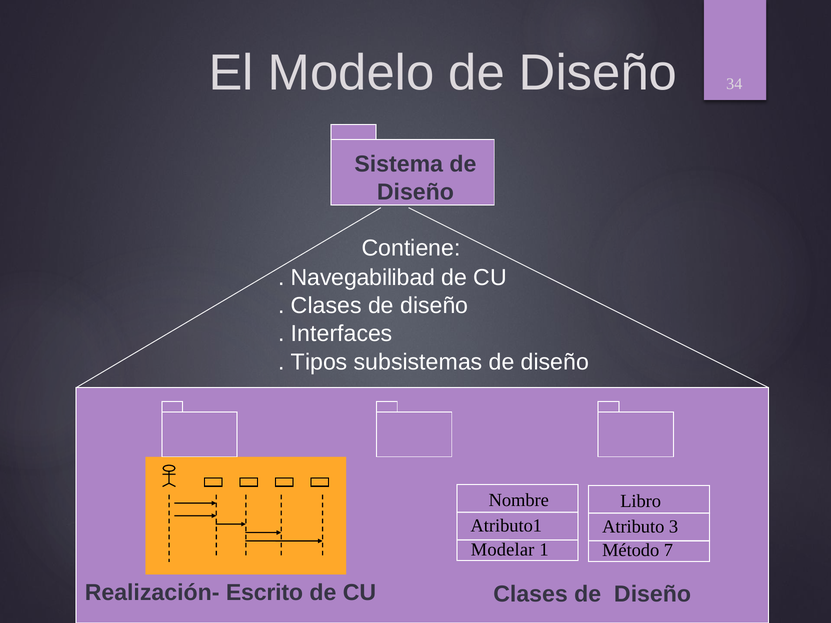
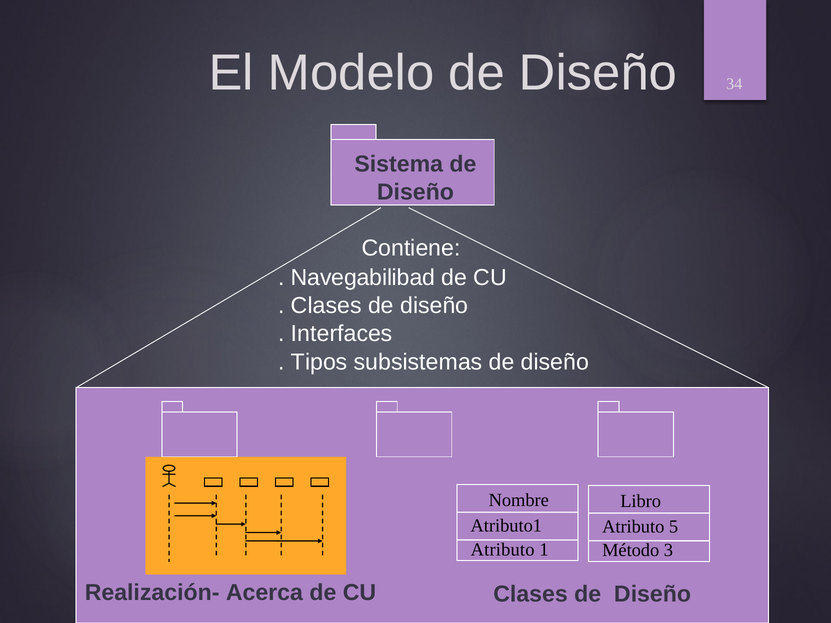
3: 3 -> 5 (674, 527)
Modelar: Modelar -> Atributo (503, 550)
7: 7 -> 3 (668, 551)
Escrito: Escrito -> Acerca (264, 593)
